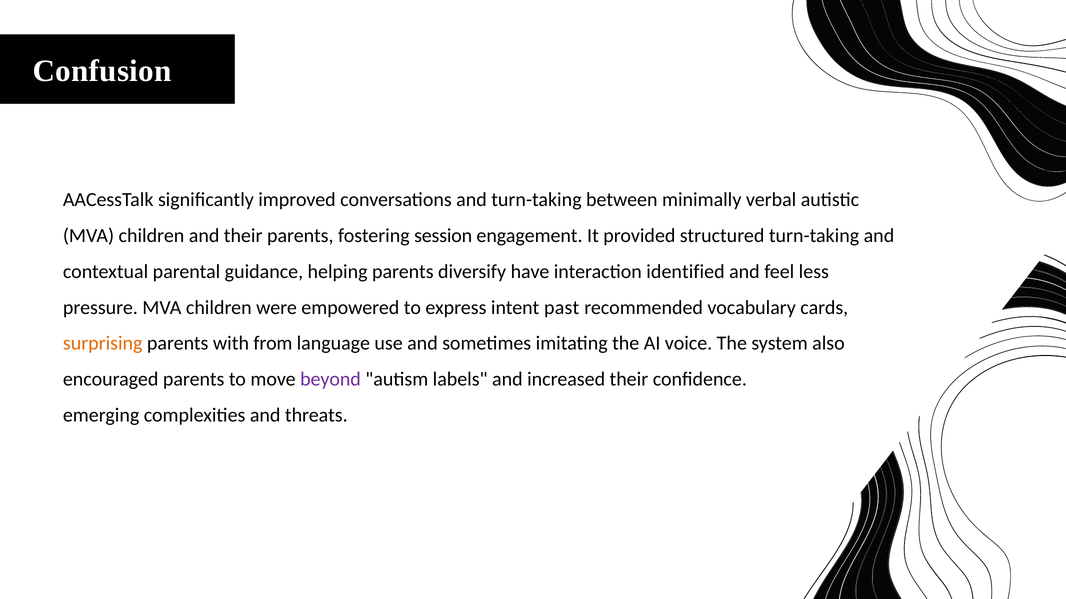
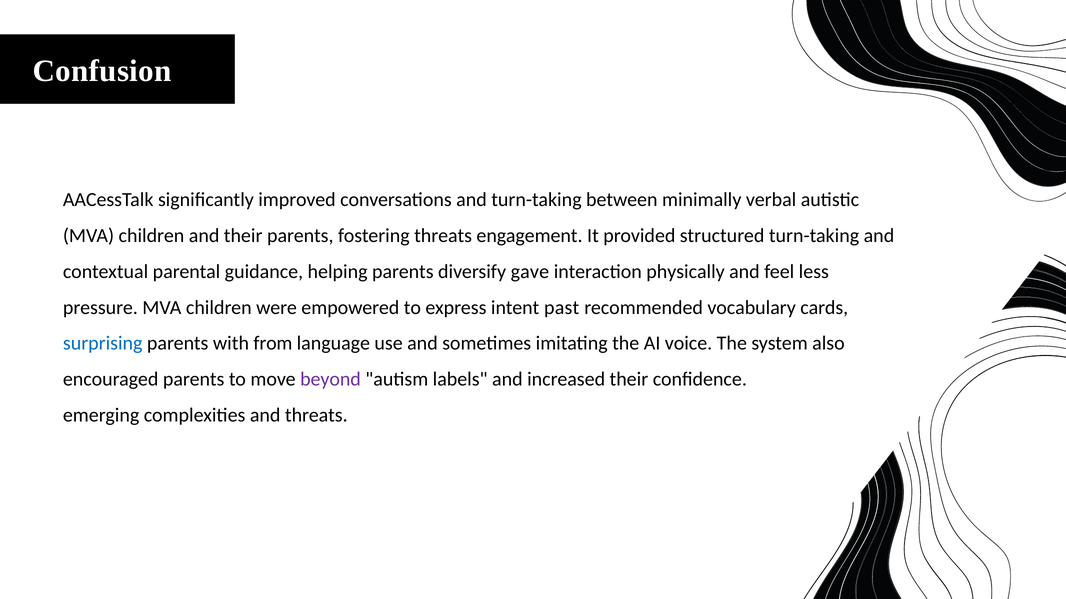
fostering session: session -> threats (443, 236)
have: have -> gave (530, 272)
identified: identified -> physically (686, 272)
surprising colour: orange -> blue (103, 344)
